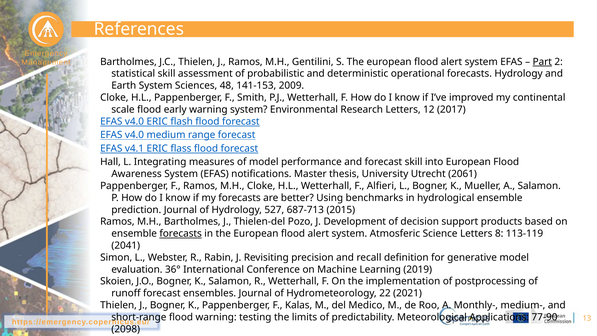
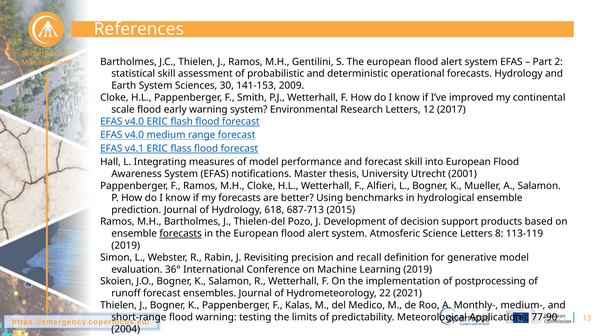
Part underline: present -> none (542, 62)
48: 48 -> 30 (227, 86)
2061: 2061 -> 2001 (463, 174)
527: 527 -> 618 (274, 210)
2041: 2041 -> 2019 (126, 245)
2098: 2098 -> 2004 (126, 329)
